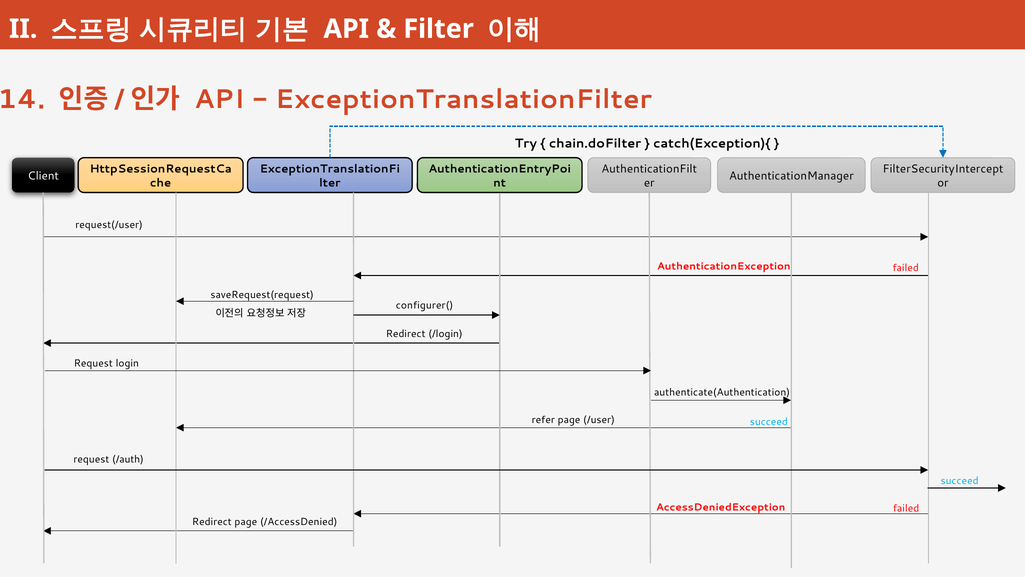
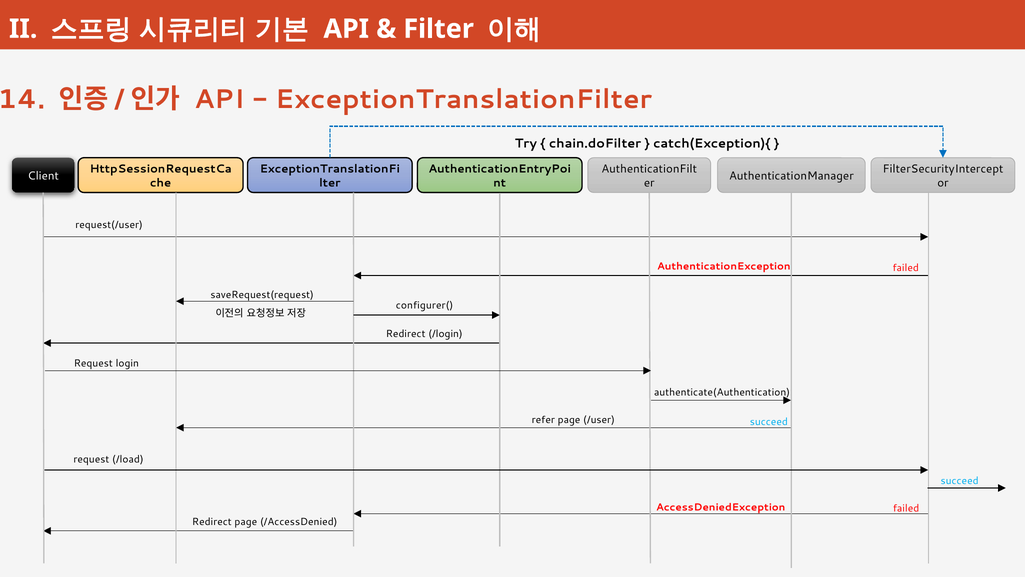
/auth: /auth -> /load (128, 459)
